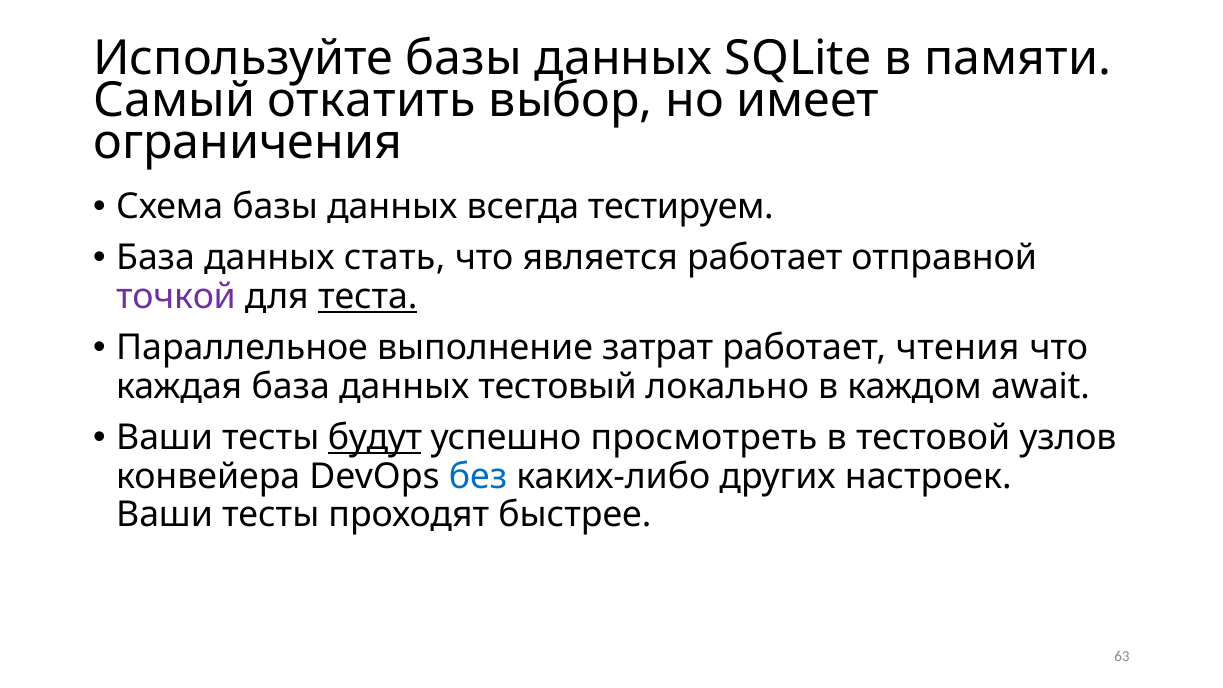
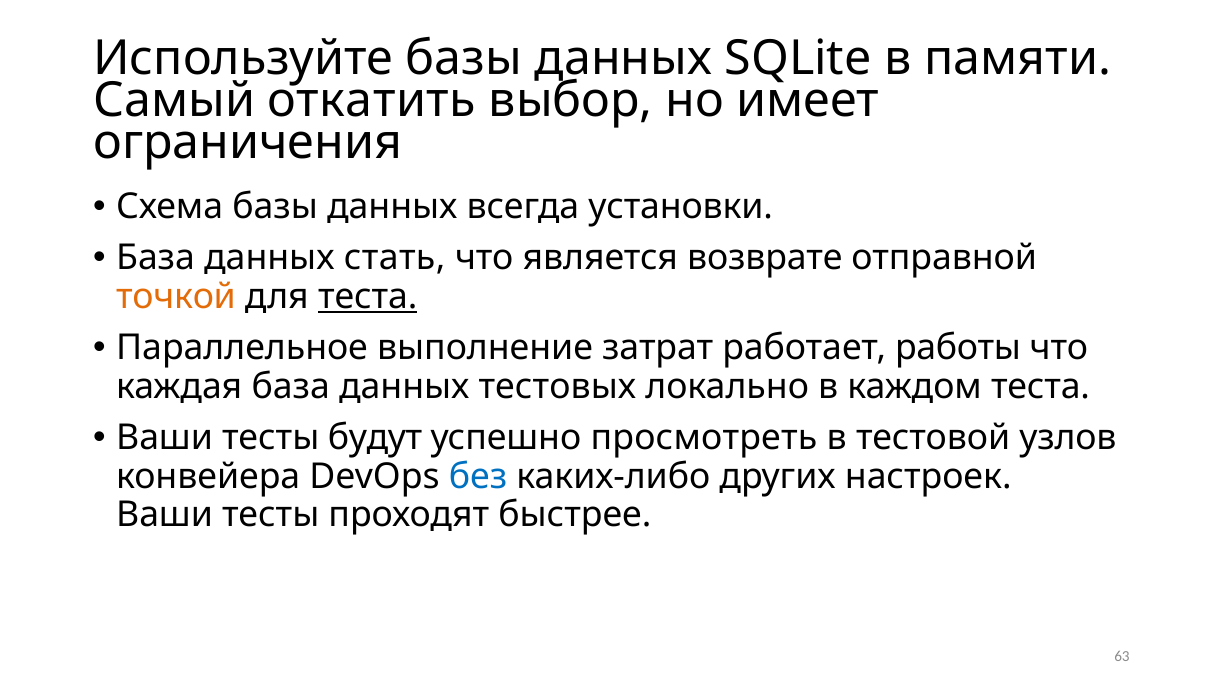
тестируем: тестируем -> установки (681, 207)
является работает: работает -> возврате (765, 258)
точкой colour: purple -> orange (176, 297)
чтения: чтения -> работы (958, 348)
тестовый: тестовый -> тестовых (557, 386)
каждом await: await -> теста (1041, 386)
будут underline: present -> none (375, 438)
